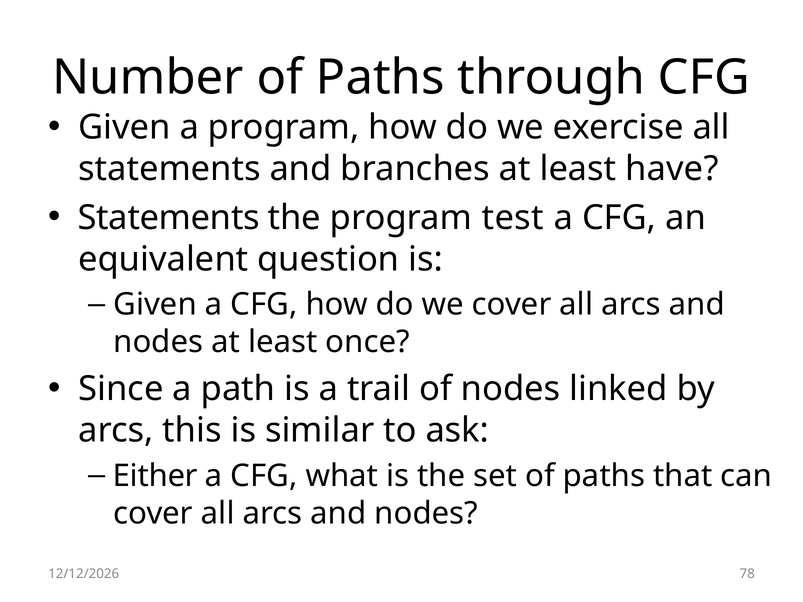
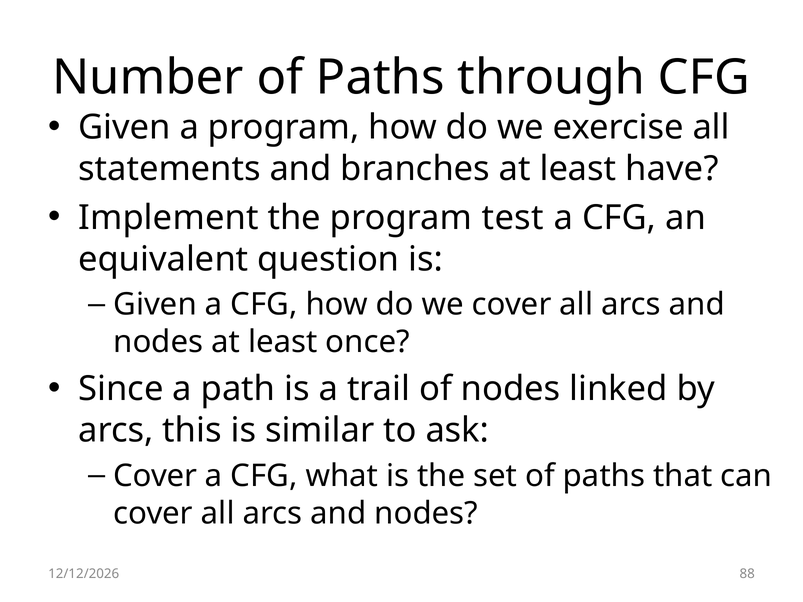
Statements: Statements -> Implement (168, 218)
Either: Either -> Cover (155, 476)
78: 78 -> 88 (747, 574)
